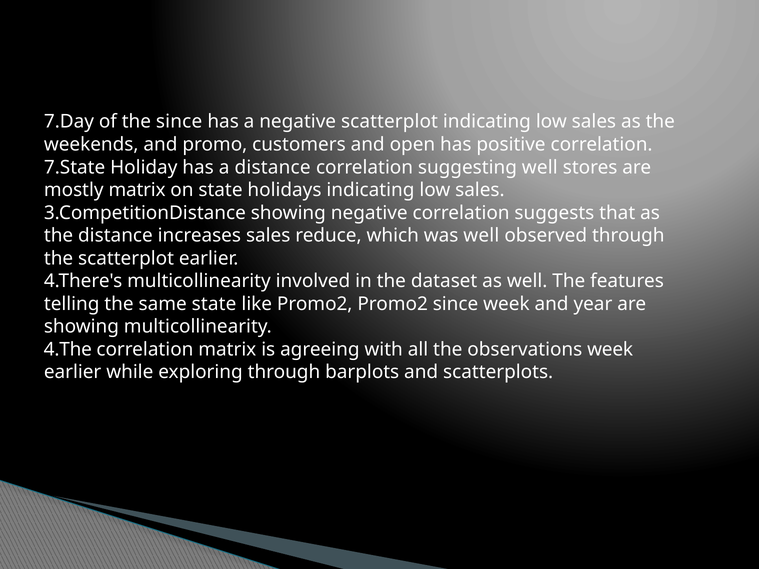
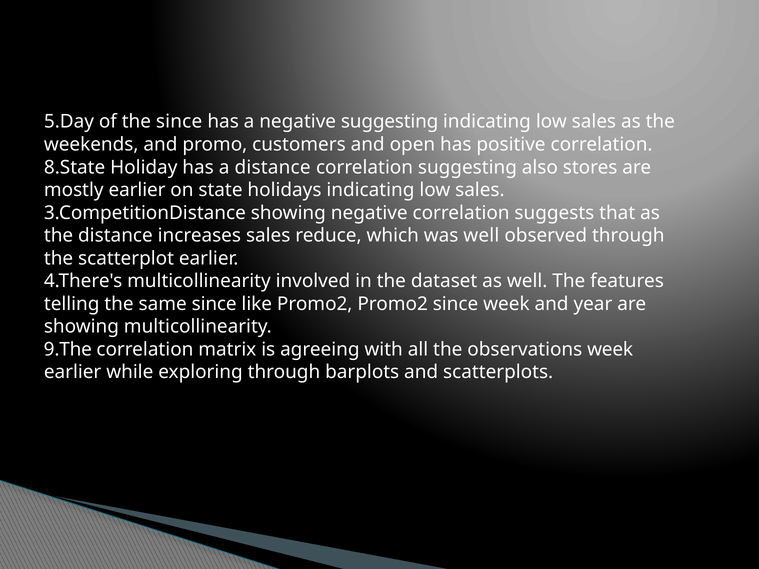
7.Day: 7.Day -> 5.Day (69, 122)
negative scatterplot: scatterplot -> suggesting (390, 122)
7.State: 7.State -> 8.State (75, 167)
suggesting well: well -> also (540, 167)
mostly matrix: matrix -> earlier (137, 190)
same state: state -> since (214, 304)
4.The: 4.The -> 9.The (68, 349)
